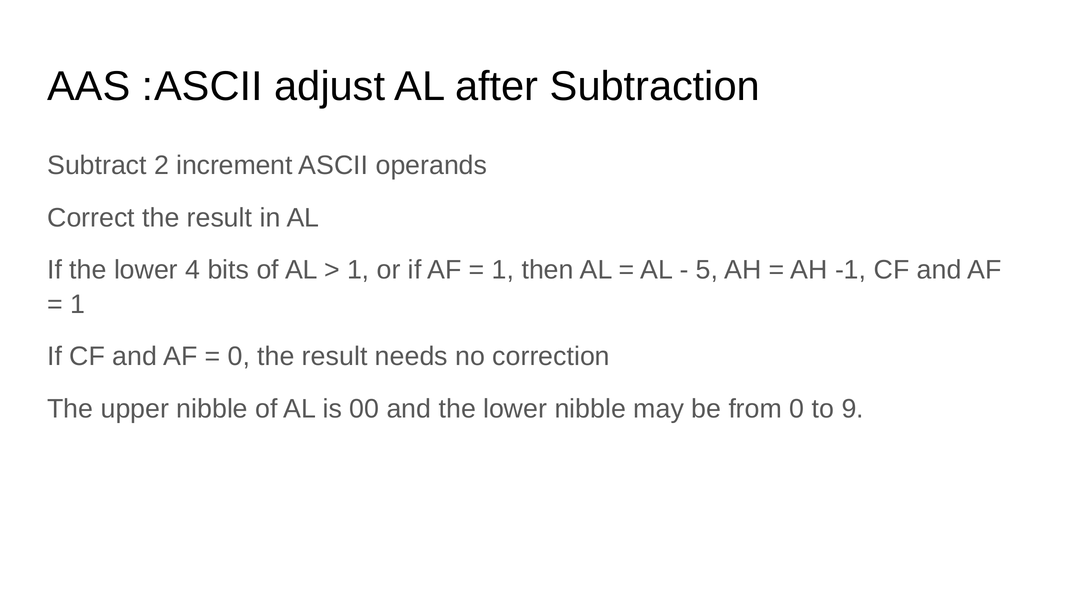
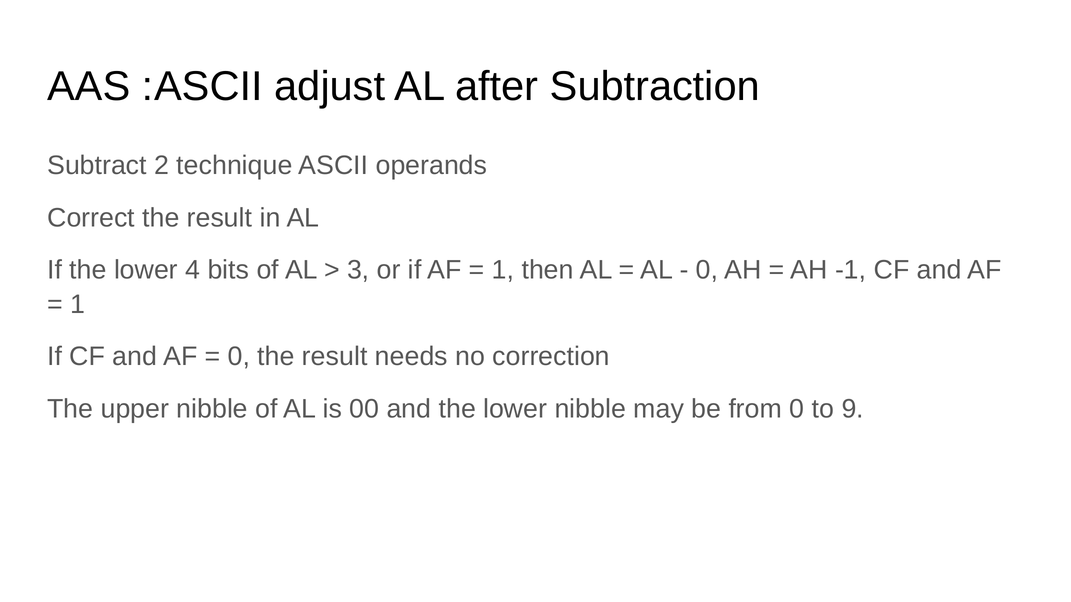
increment: increment -> technique (234, 166)
1: 1 -> 3 (358, 270)
5: 5 -> 0 (707, 270)
